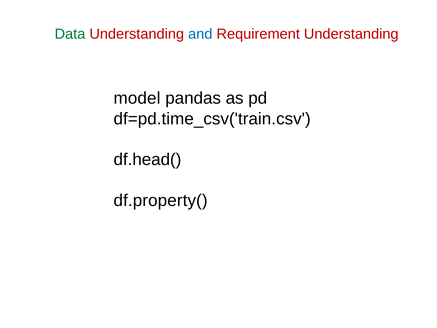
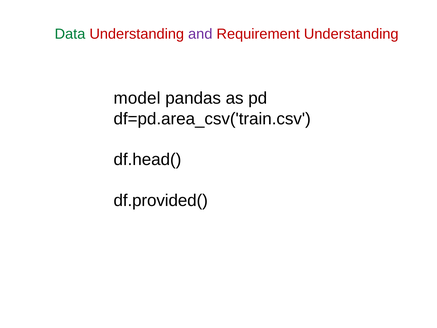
and colour: blue -> purple (200, 34)
df=pd.time_csv('train.csv: df=pd.time_csv('train.csv -> df=pd.area_csv('train.csv (212, 119)
df.property(: df.property( -> df.provided( (161, 200)
